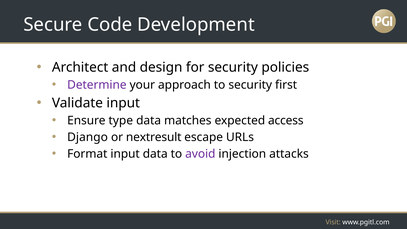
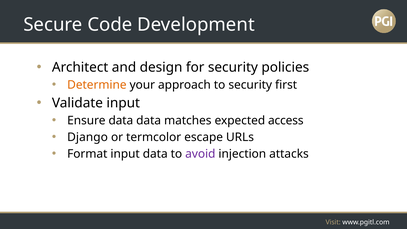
Determine colour: purple -> orange (97, 85)
Ensure type: type -> data (121, 121)
nextresult: nextresult -> termcolor (154, 137)
